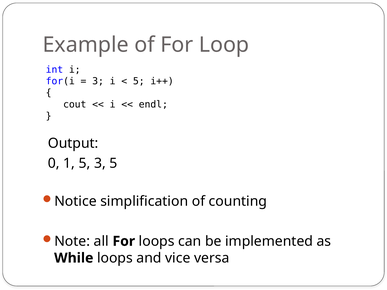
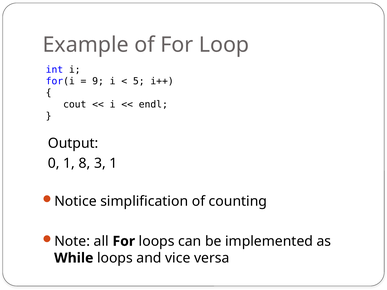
3: 3 -> 9 (98, 81)
1 5: 5 -> 8 (84, 163)
3 5: 5 -> 1 (113, 163)
